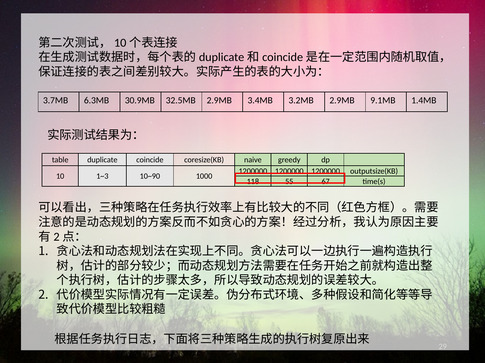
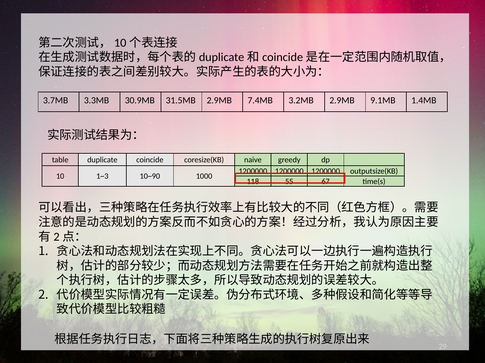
6.3MB: 6.3MB -> 3.3MB (96, 100)
32.5MB: 32.5MB -> 31.5MB (181, 100)
3.4MB: 3.4MB -> 7.4MB (260, 100)
